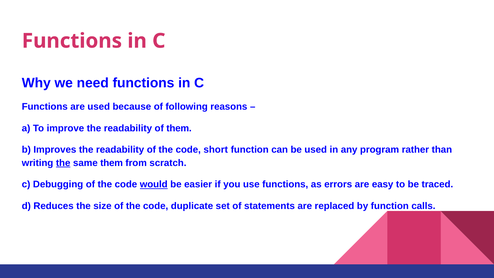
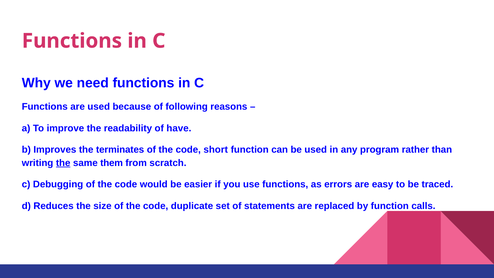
of them: them -> have (179, 128)
Improves the readability: readability -> terminates (120, 150)
would underline: present -> none (154, 184)
